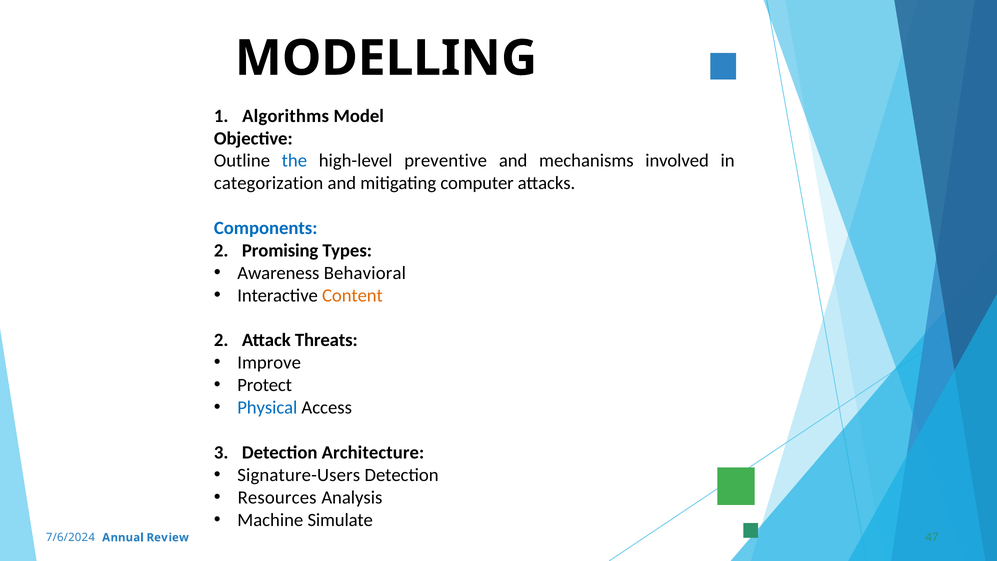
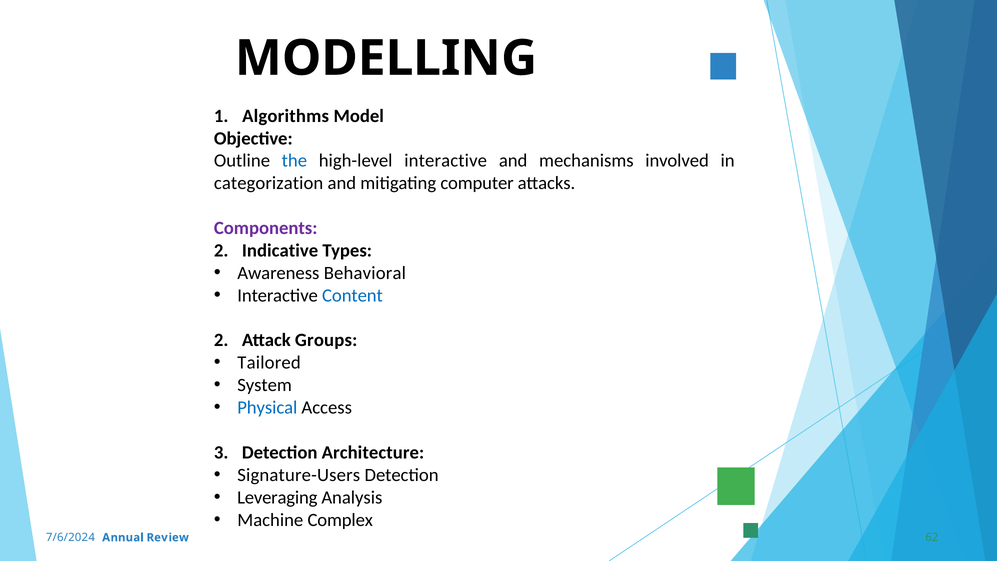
high-level preventive: preventive -> interactive (446, 161)
Components colour: blue -> purple (266, 228)
Promising: Promising -> Indicative (280, 250)
Content colour: orange -> blue (352, 295)
Threats: Threats -> Groups (326, 340)
Improve: Improve -> Tailored (269, 363)
Protect: Protect -> System (265, 385)
Resources: Resources -> Leveraging (277, 497)
Simulate: Simulate -> Complex (340, 520)
47: 47 -> 62 (932, 538)
